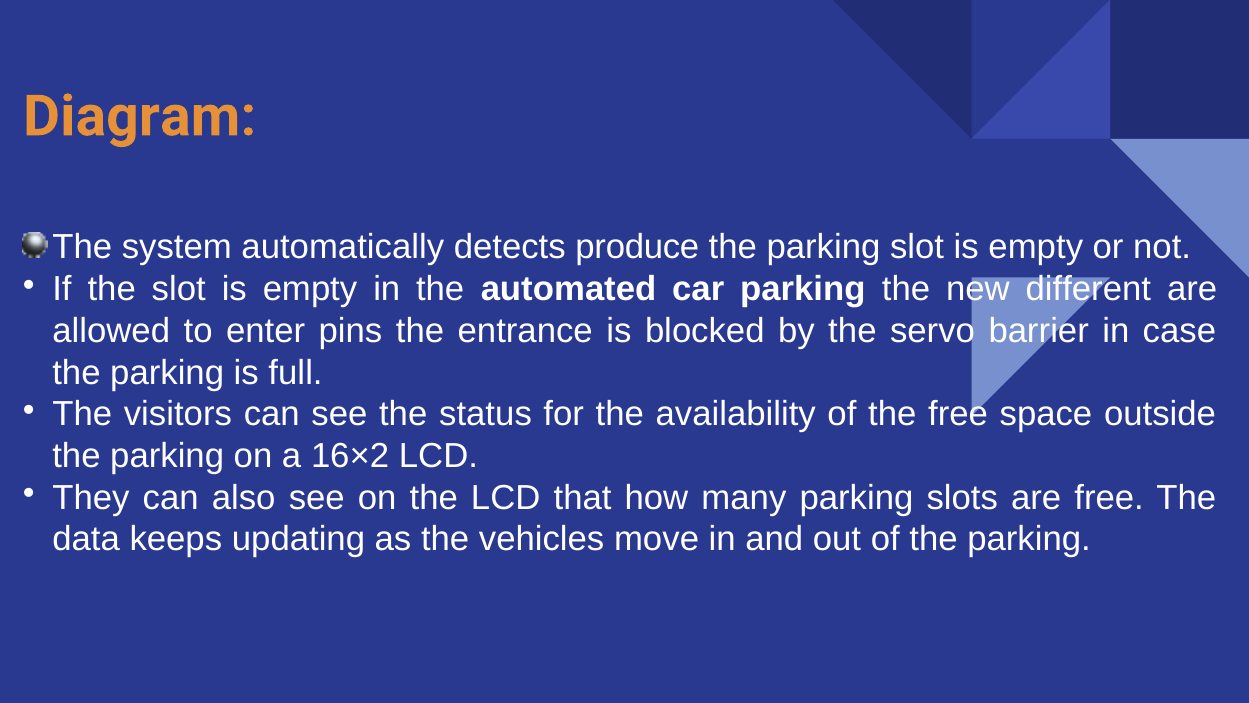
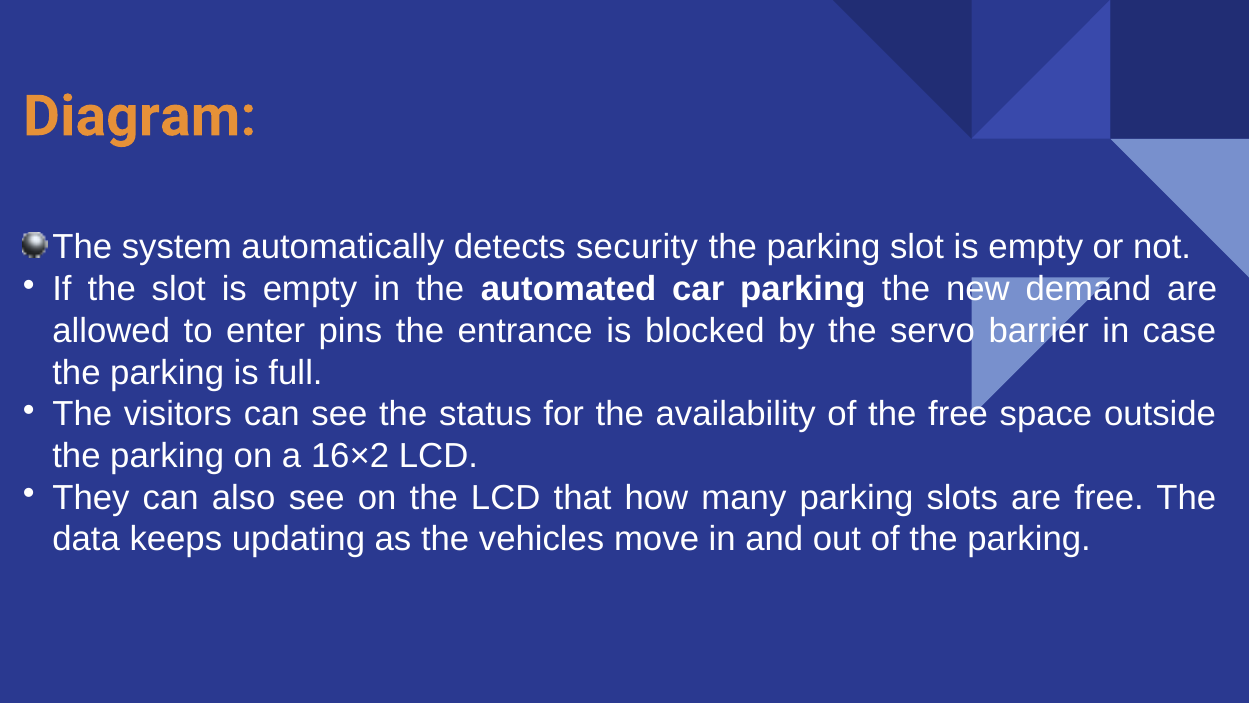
produce: produce -> security (637, 247)
different: different -> demand (1088, 289)
